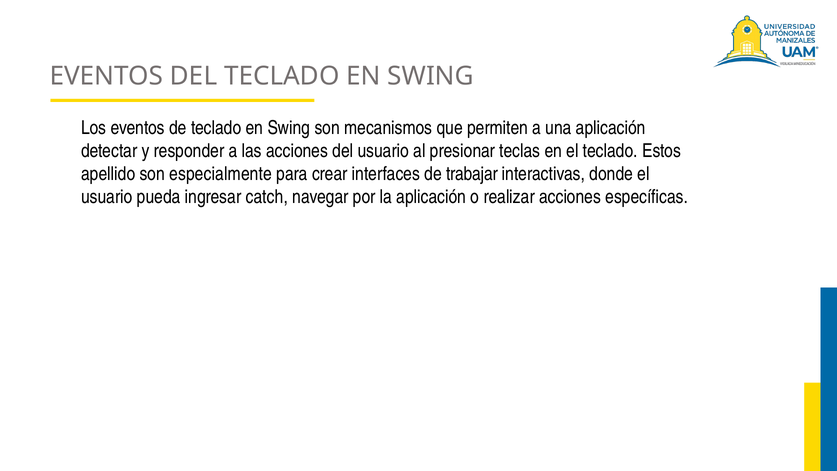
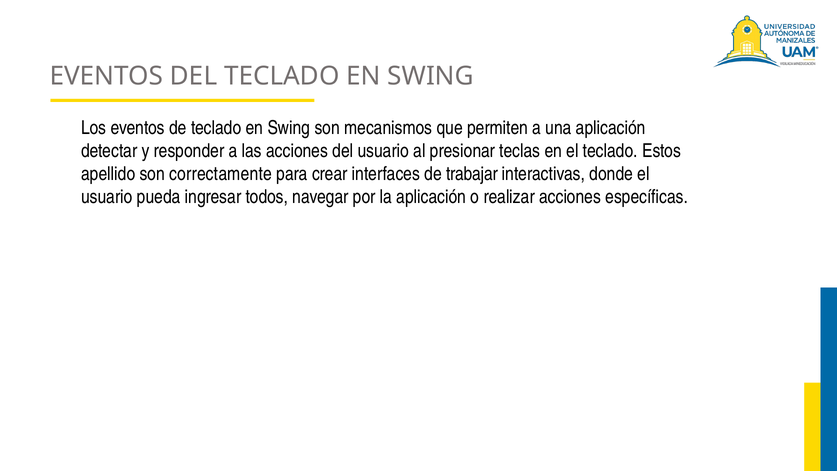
especialmente: especialmente -> correctamente (221, 174)
catch: catch -> todos (267, 197)
